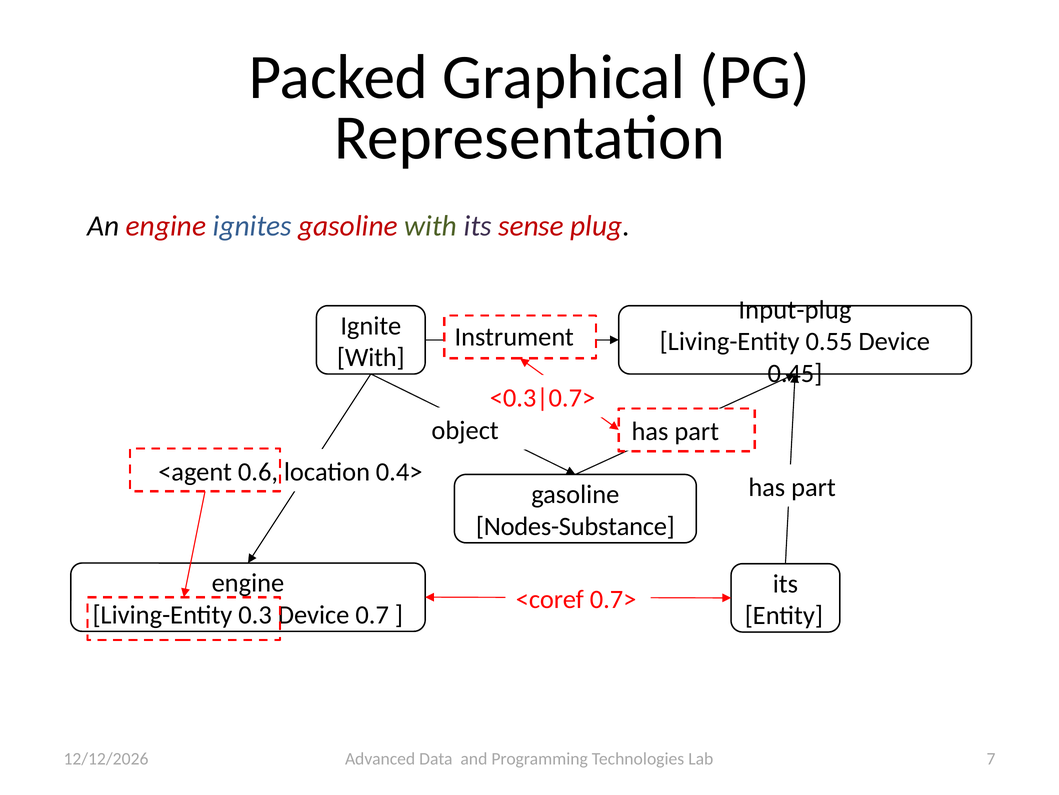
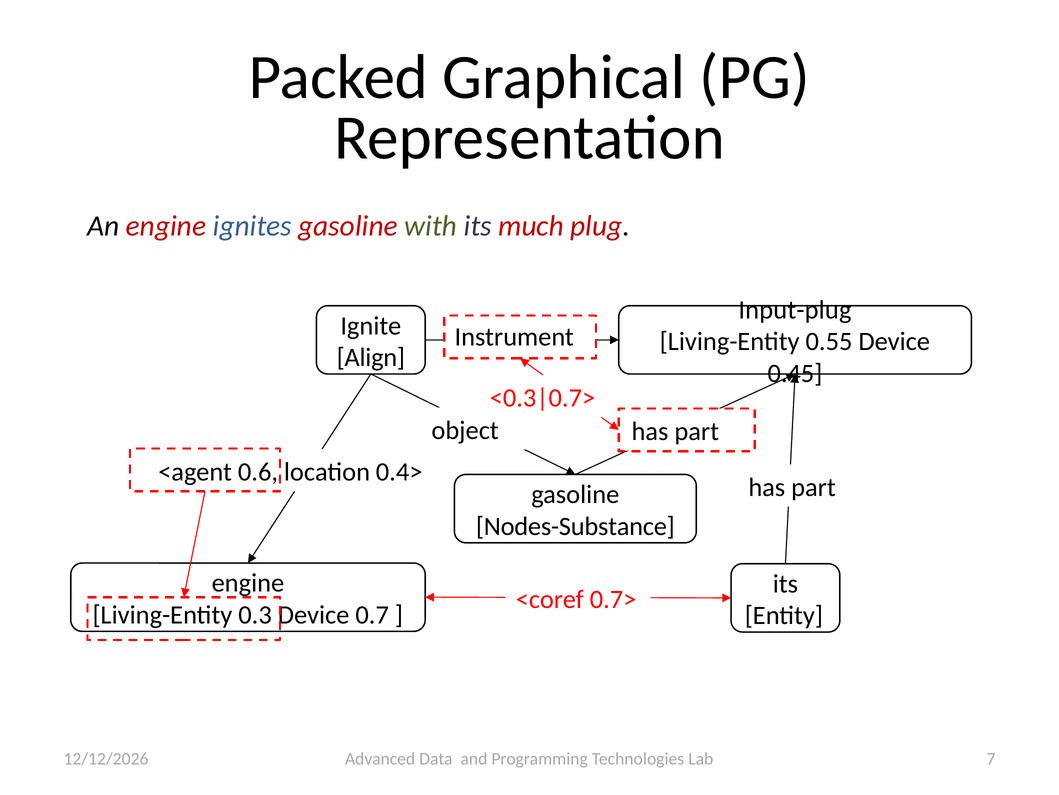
sense: sense -> much (531, 226)
With: With -> Align (371, 357)
